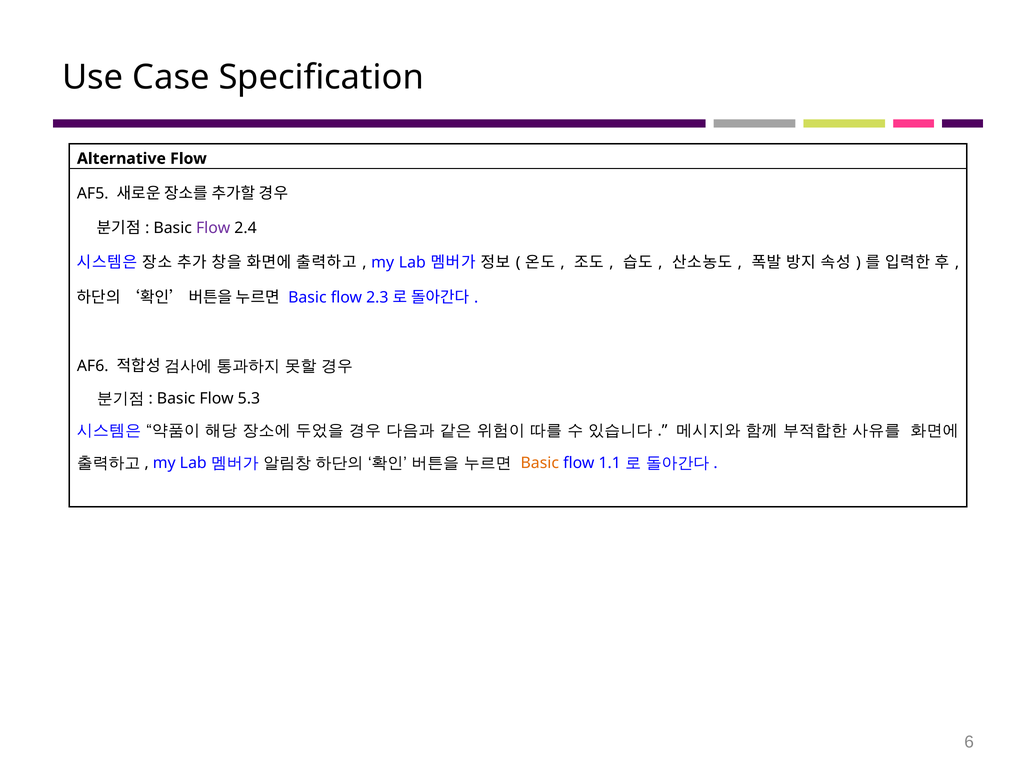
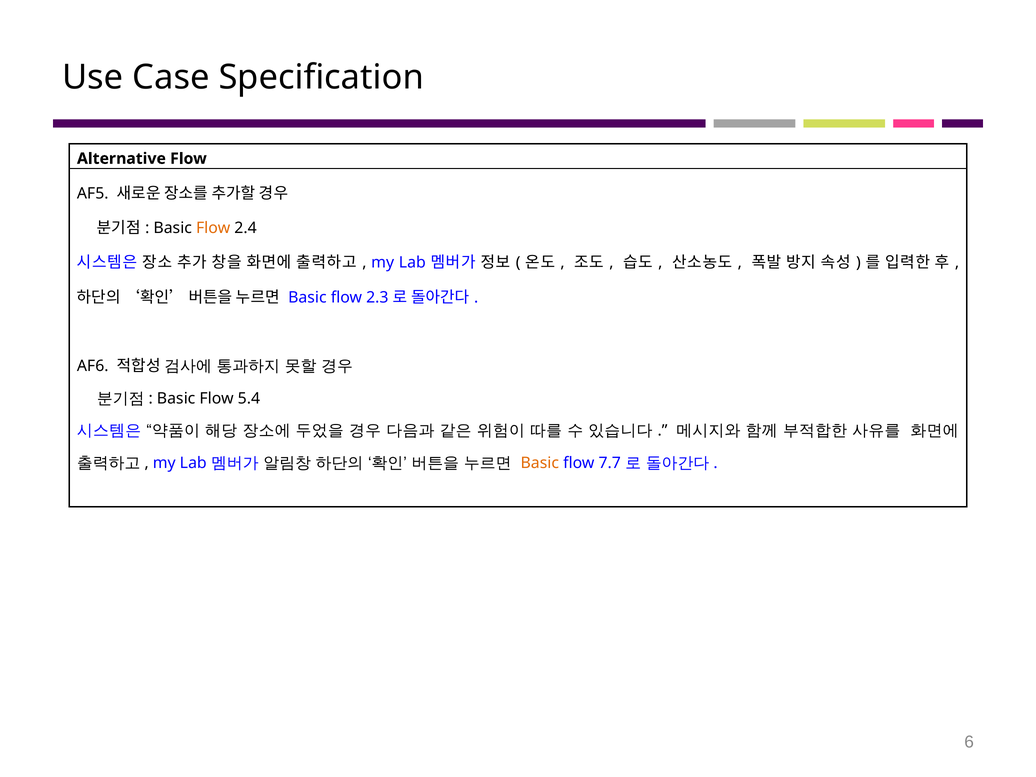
Flow colour: purple -> orange (213, 228)
5.3: 5.3 -> 5.4 (249, 398)
1.1: 1.1 -> 7.7 (610, 463)
